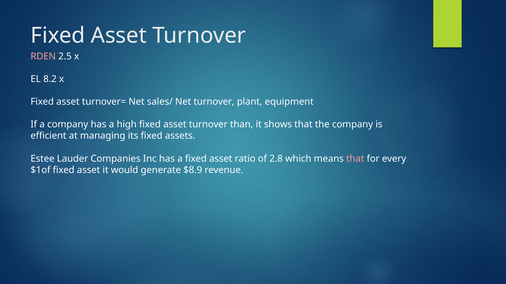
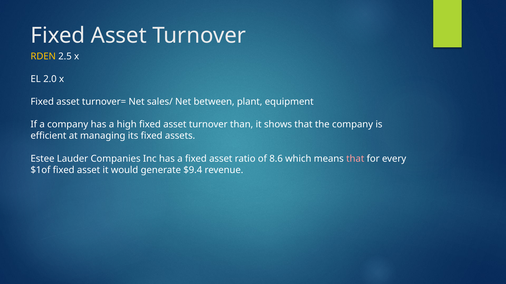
RDEN colour: pink -> yellow (43, 56)
8.2: 8.2 -> 2.0 (50, 79)
Net turnover: turnover -> between (214, 102)
2.8: 2.8 -> 8.6 (276, 159)
$8.9: $8.9 -> $9.4 (193, 170)
